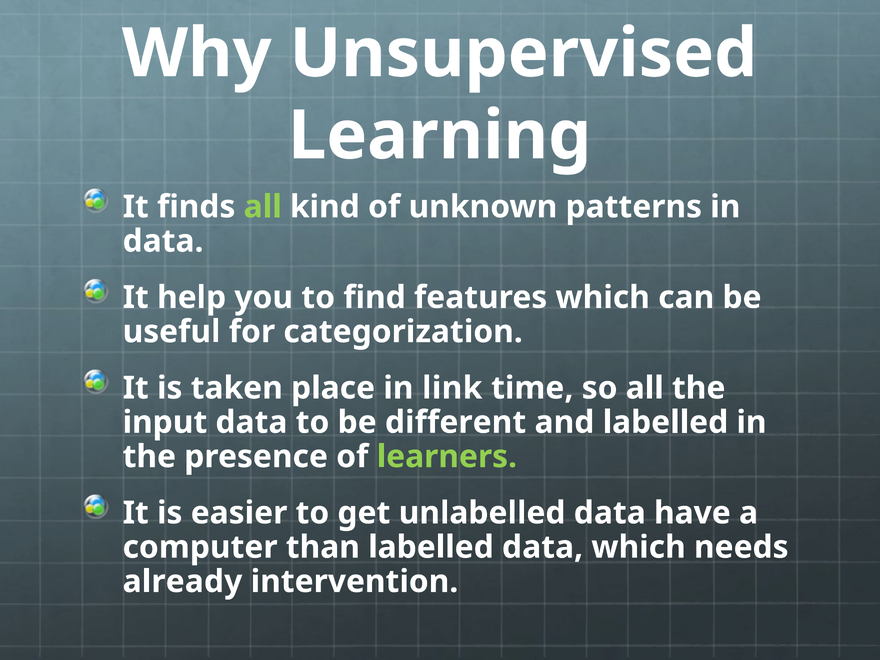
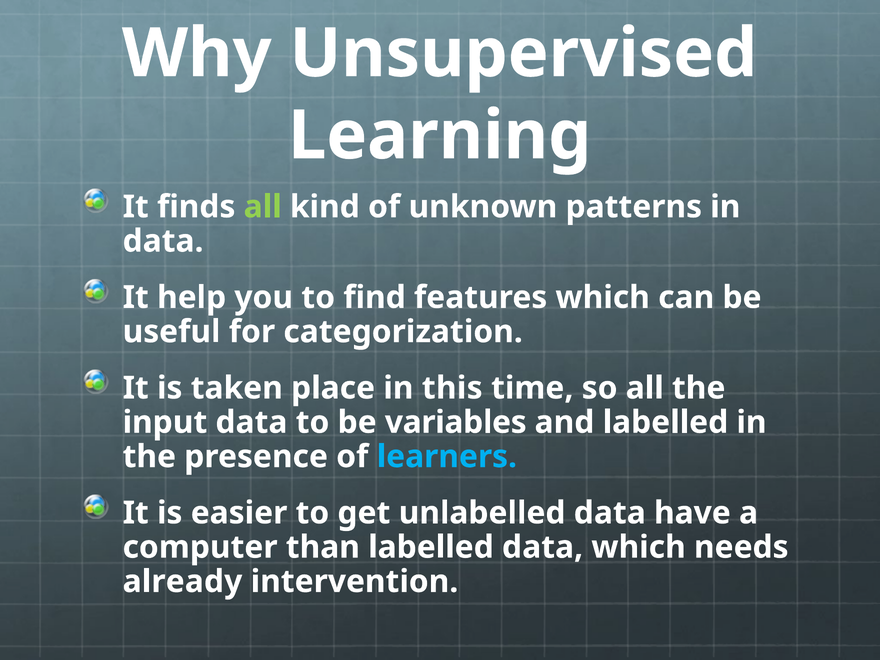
link: link -> this (452, 388)
different: different -> variables (456, 422)
learners colour: light green -> light blue (447, 457)
